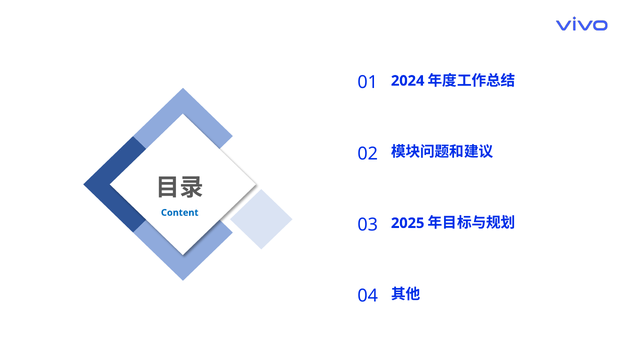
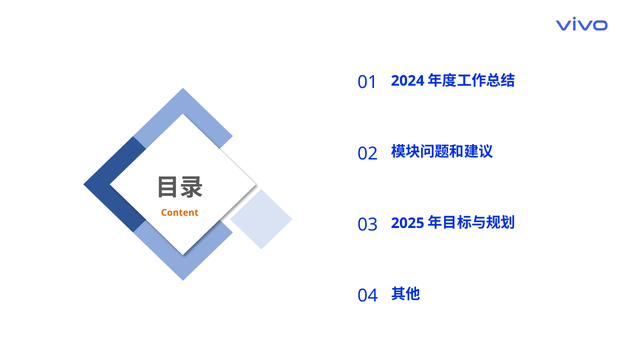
Content colour: blue -> orange (180, 213)
